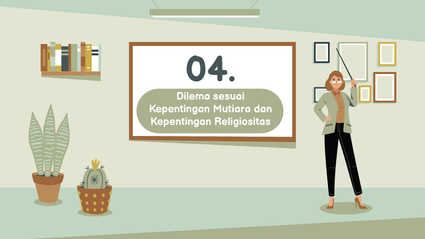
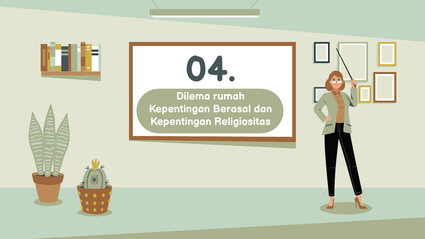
sesuai: sesuai -> rumah (229, 96)
Mutiara: Mutiara -> Berasal (232, 109)
